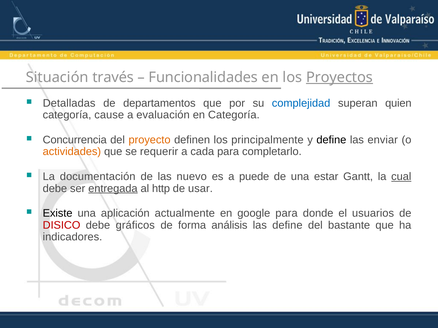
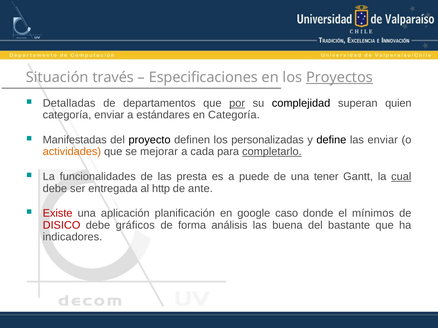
Funcionalidades: Funcionalidades -> Especificaciones (203, 77)
por underline: none -> present (237, 103)
complejidad colour: blue -> black (301, 103)
categoría cause: cause -> enviar (109, 115)
evaluación: evaluación -> estándares (163, 115)
Concurrencia: Concurrencia -> Manifestadas (75, 140)
proyecto colour: orange -> black (150, 140)
principalmente: principalmente -> personalizadas (268, 140)
requerir: requerir -> mejorar (159, 152)
completarlo underline: none -> present (272, 152)
documentación: documentación -> funcionalidades (98, 177)
nuevo: nuevo -> presta (192, 177)
estar: estar -> tener (326, 177)
entregada underline: present -> none (113, 189)
usar: usar -> ante (200, 189)
Existe colour: black -> red (58, 214)
actualmente: actualmente -> planificación (185, 214)
google para: para -> caso (287, 214)
usuarios: usuarios -> mínimos (373, 214)
las define: define -> buena (287, 226)
